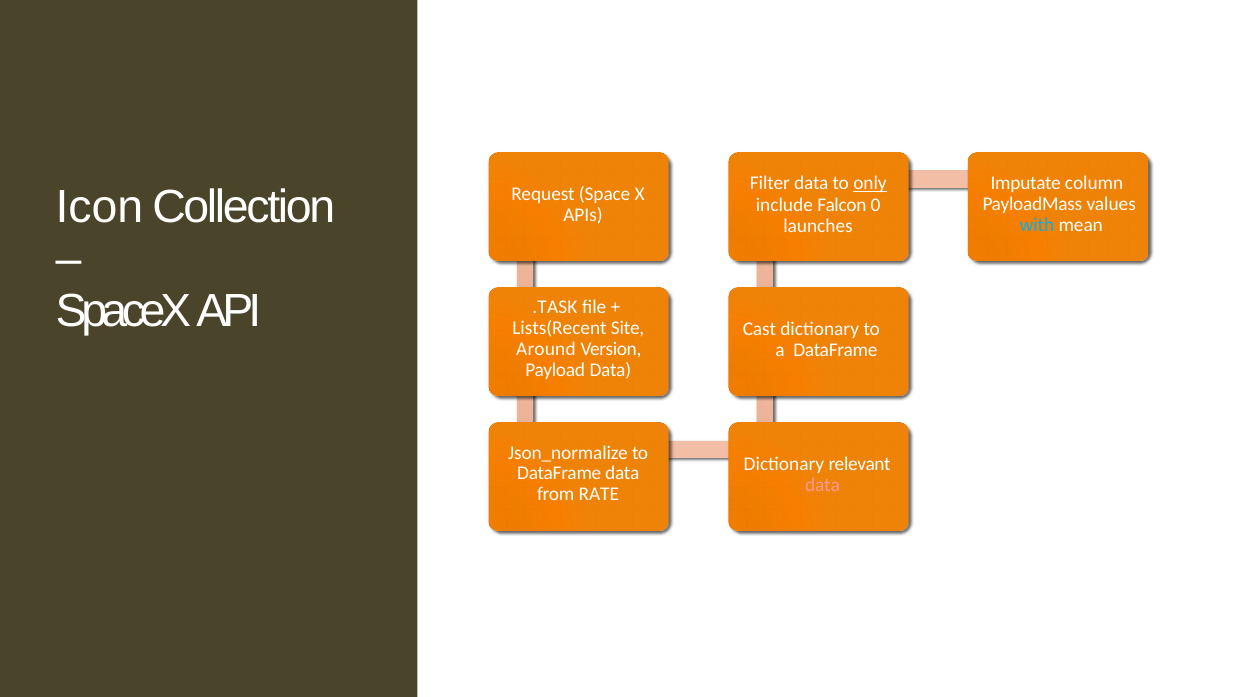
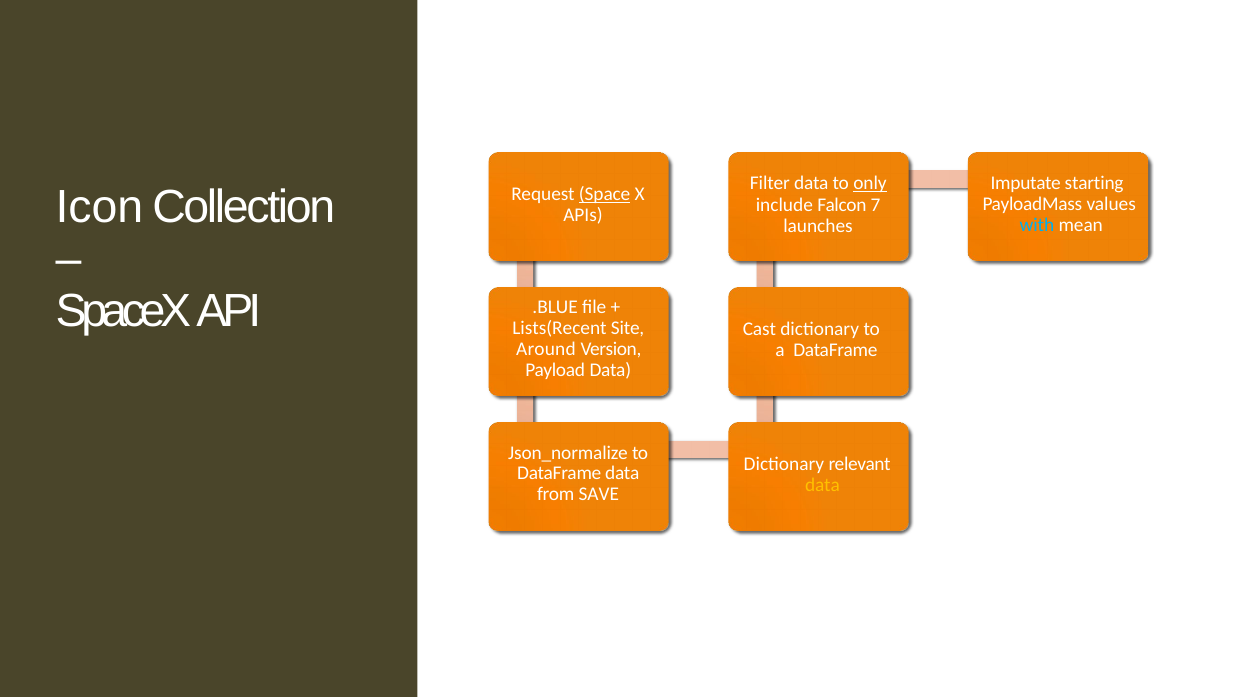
column: column -> starting (1094, 183)
Space underline: none -> present (605, 194)
0: 0 -> 7 (876, 205)
.TASK: .TASK -> .BLUE (555, 307)
data colour: pink -> yellow (822, 486)
RATE: RATE -> SAVE (599, 495)
